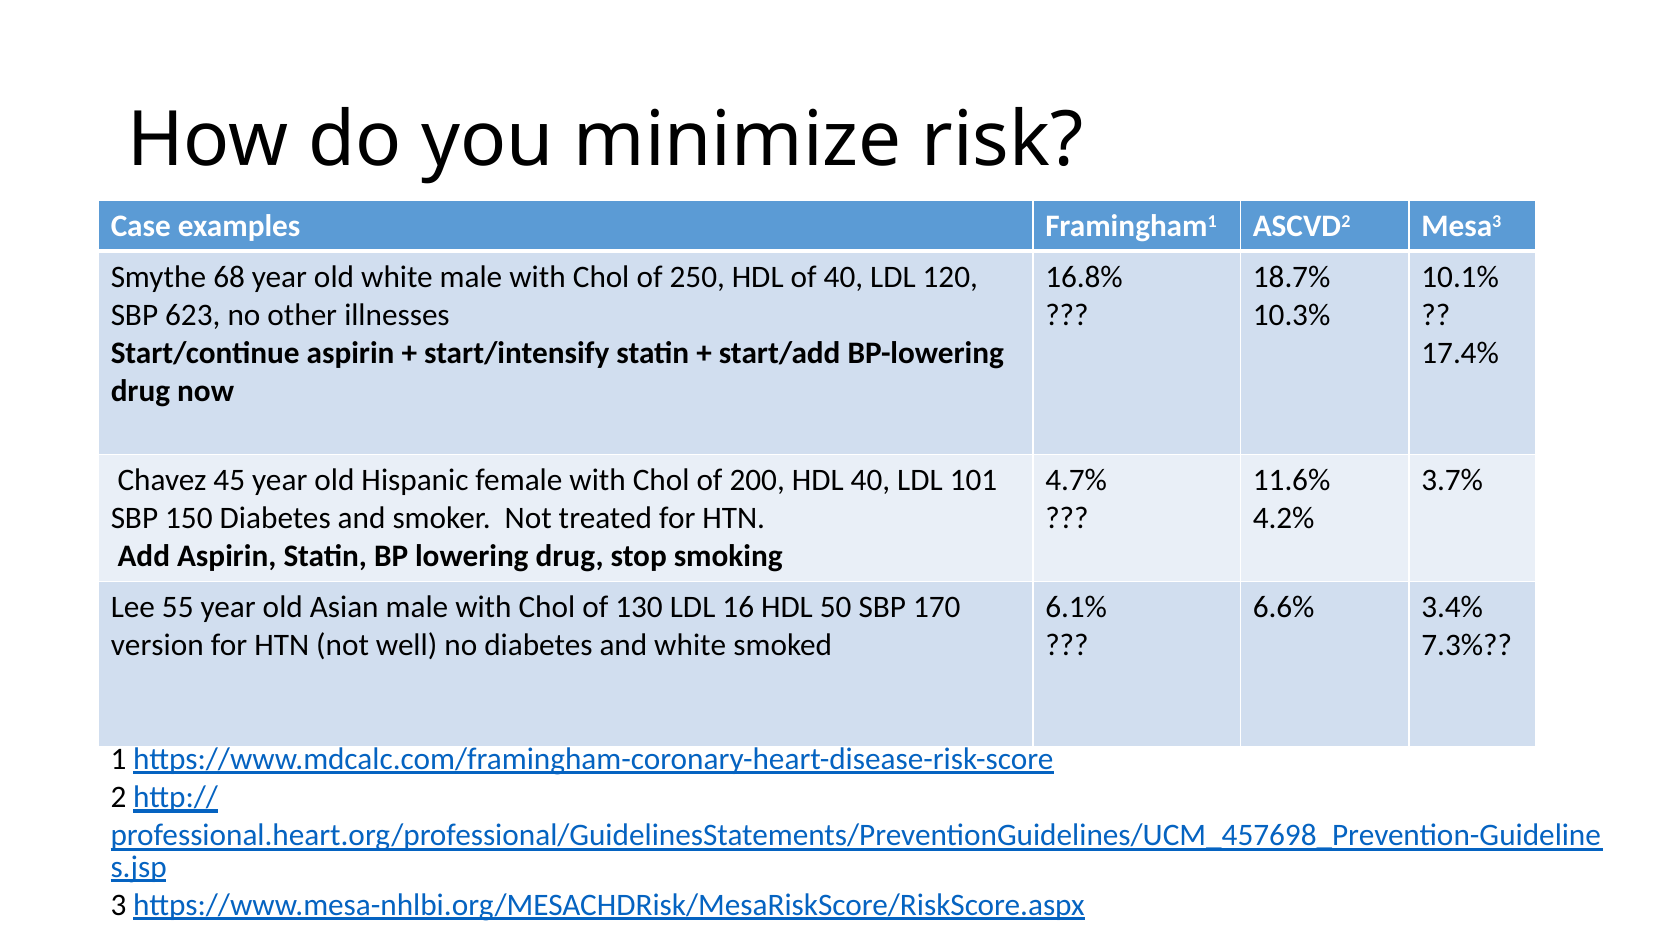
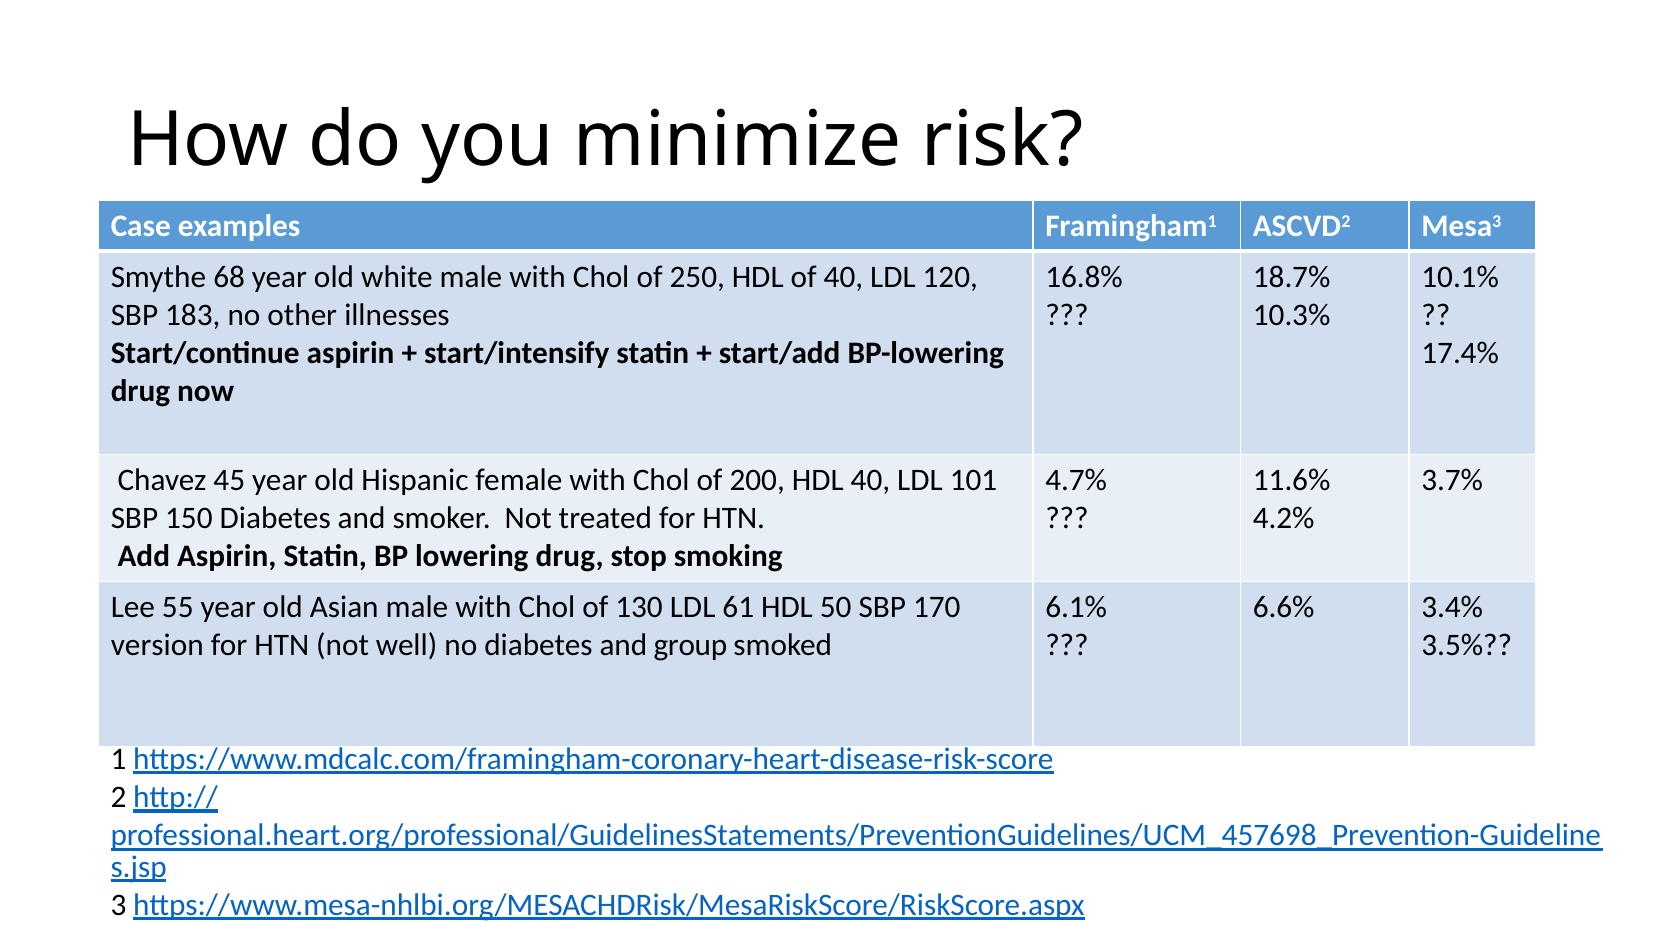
623: 623 -> 183 (193, 315)
16: 16 -> 61 (738, 607)
and white: white -> group (690, 645)
7.3%: 7.3% -> 3.5% (1467, 645)
